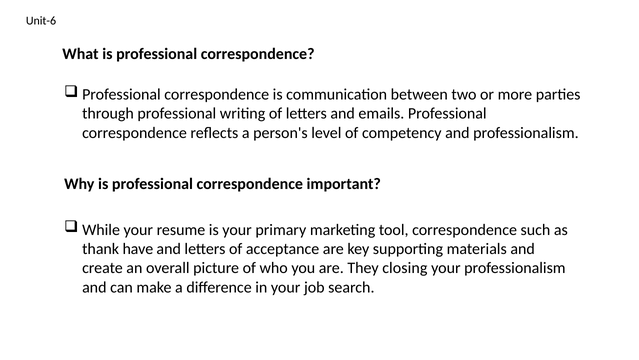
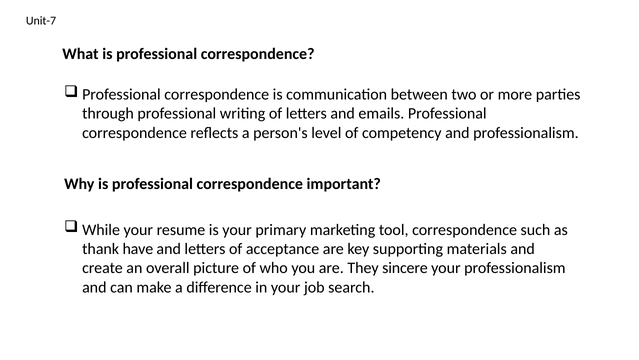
Unit-6: Unit-6 -> Unit-7 (41, 21)
closing: closing -> sincere (405, 268)
